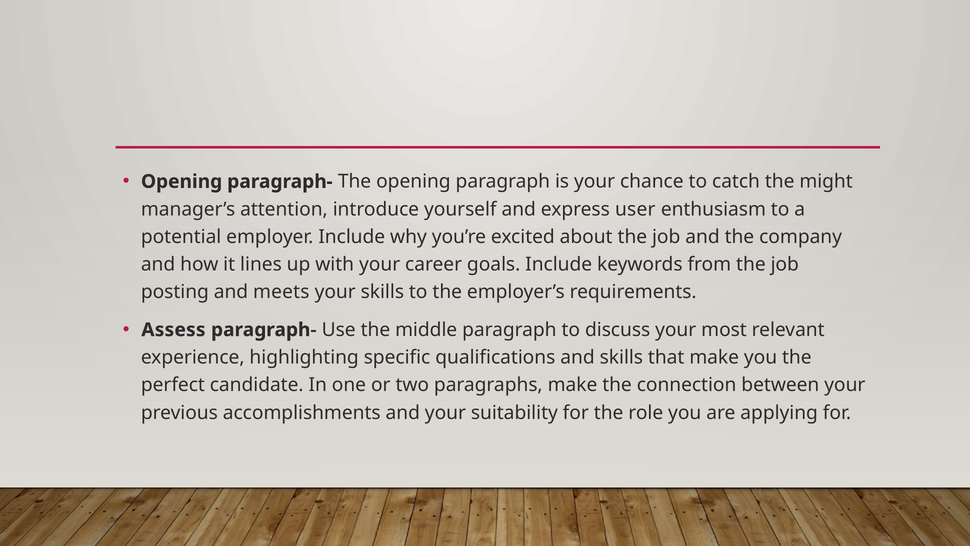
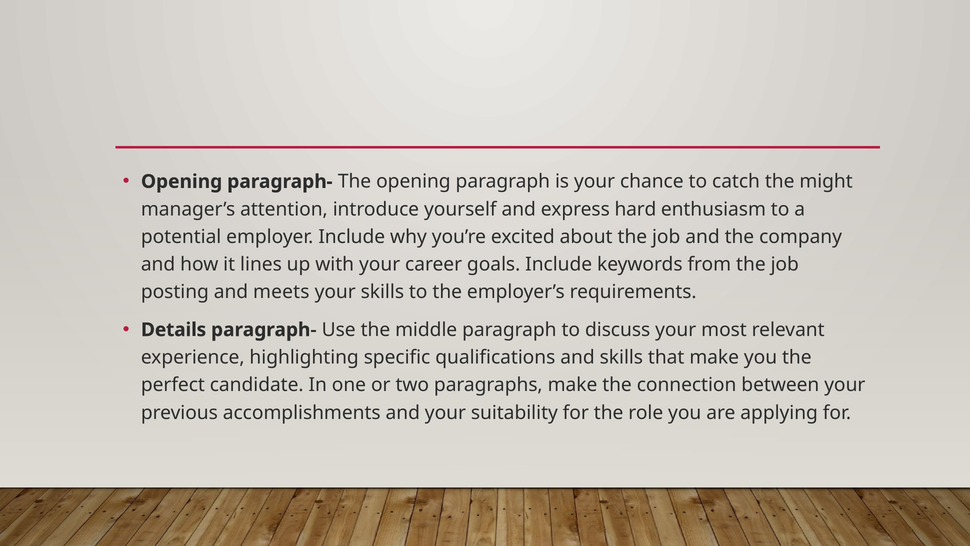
user: user -> hard (635, 209)
Assess: Assess -> Details (174, 330)
